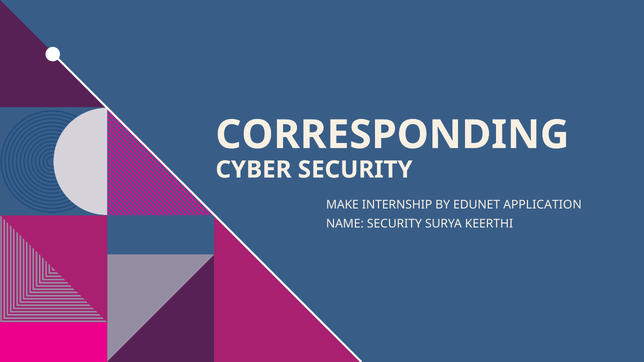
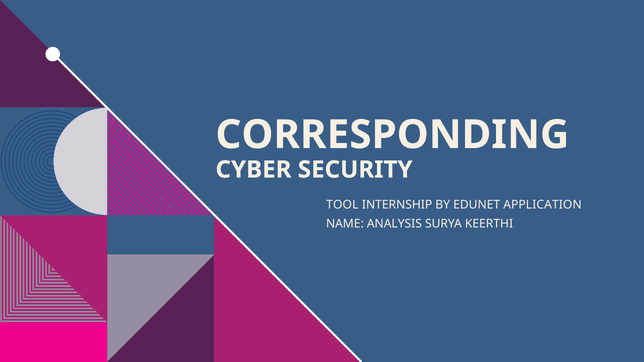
MAKE: MAKE -> TOOL (342, 205)
NAME SECURITY: SECURITY -> ANALYSIS (394, 224)
